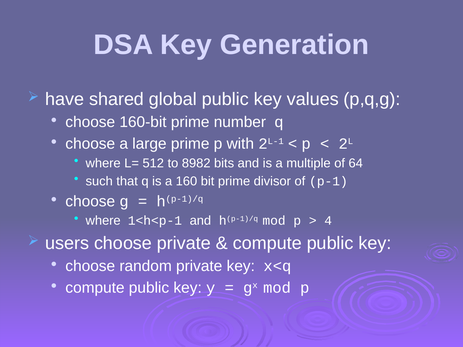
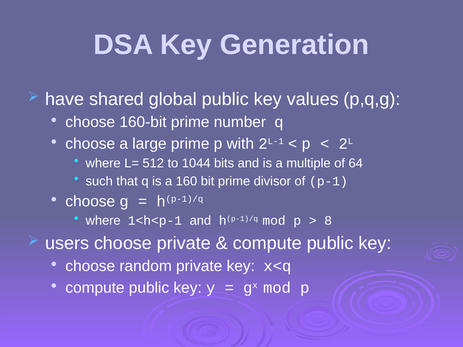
8982: 8982 -> 1044 (196, 163)
4: 4 -> 8 (328, 221)
